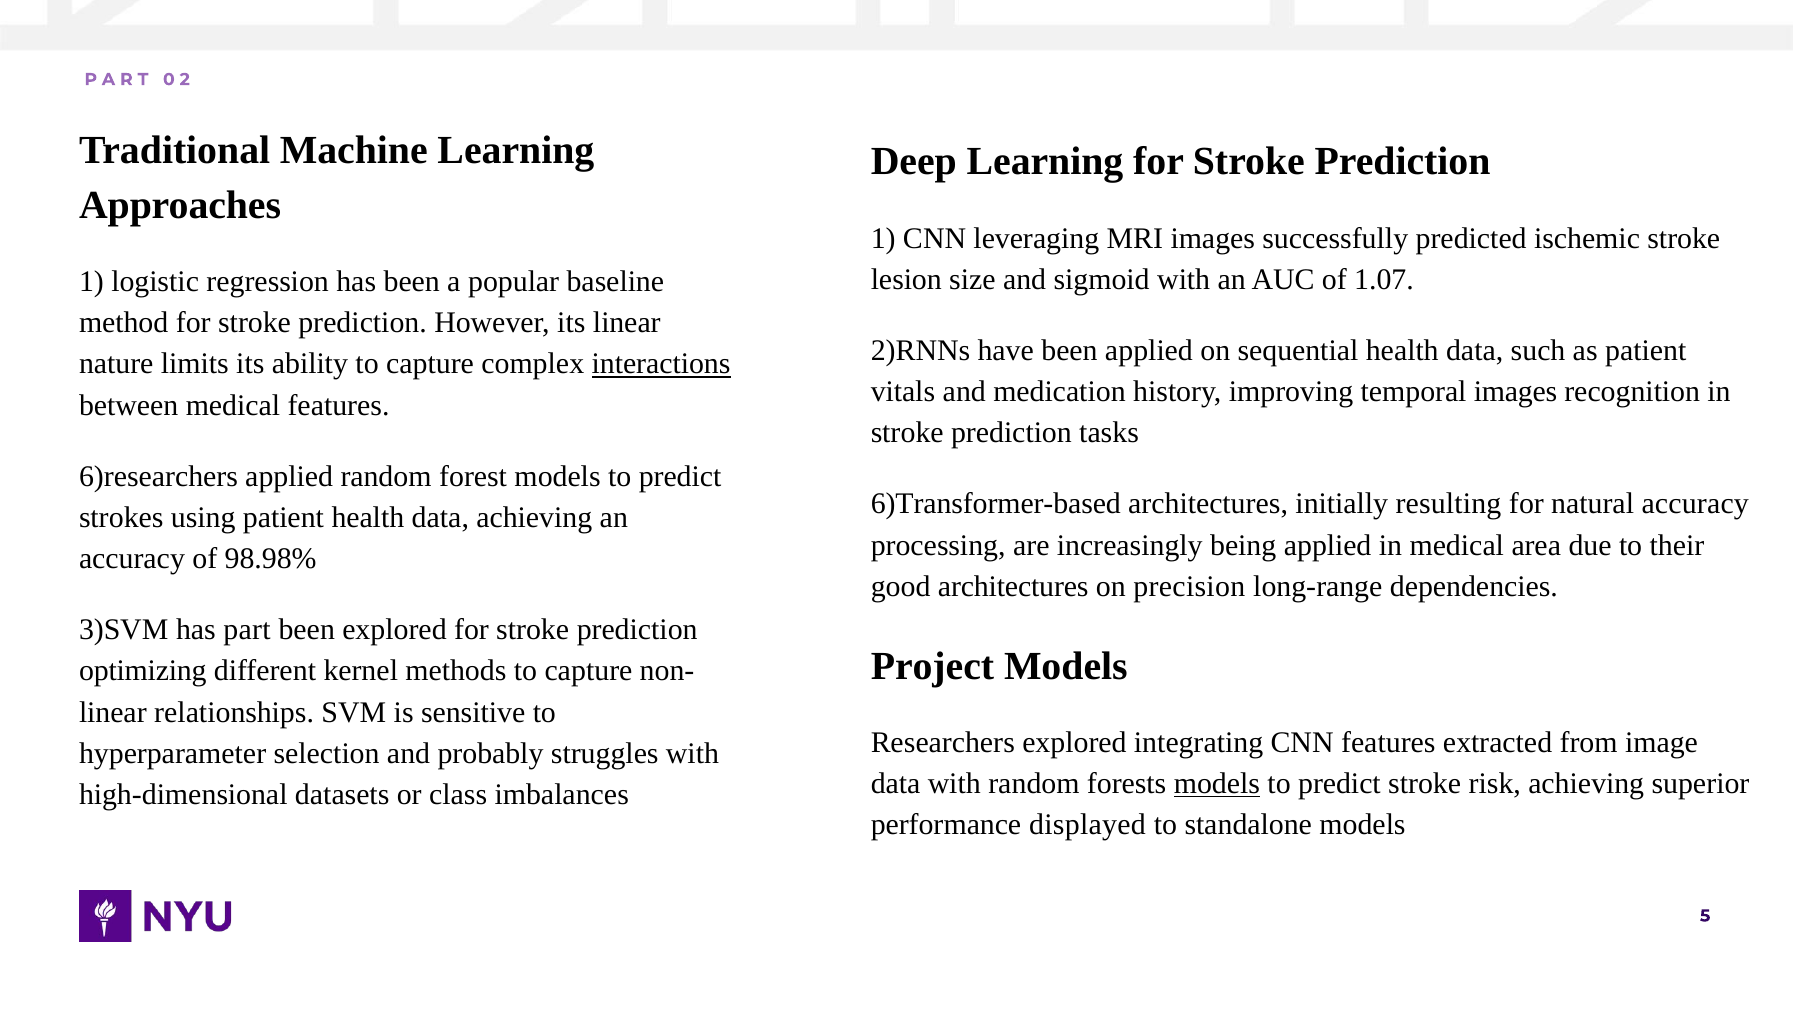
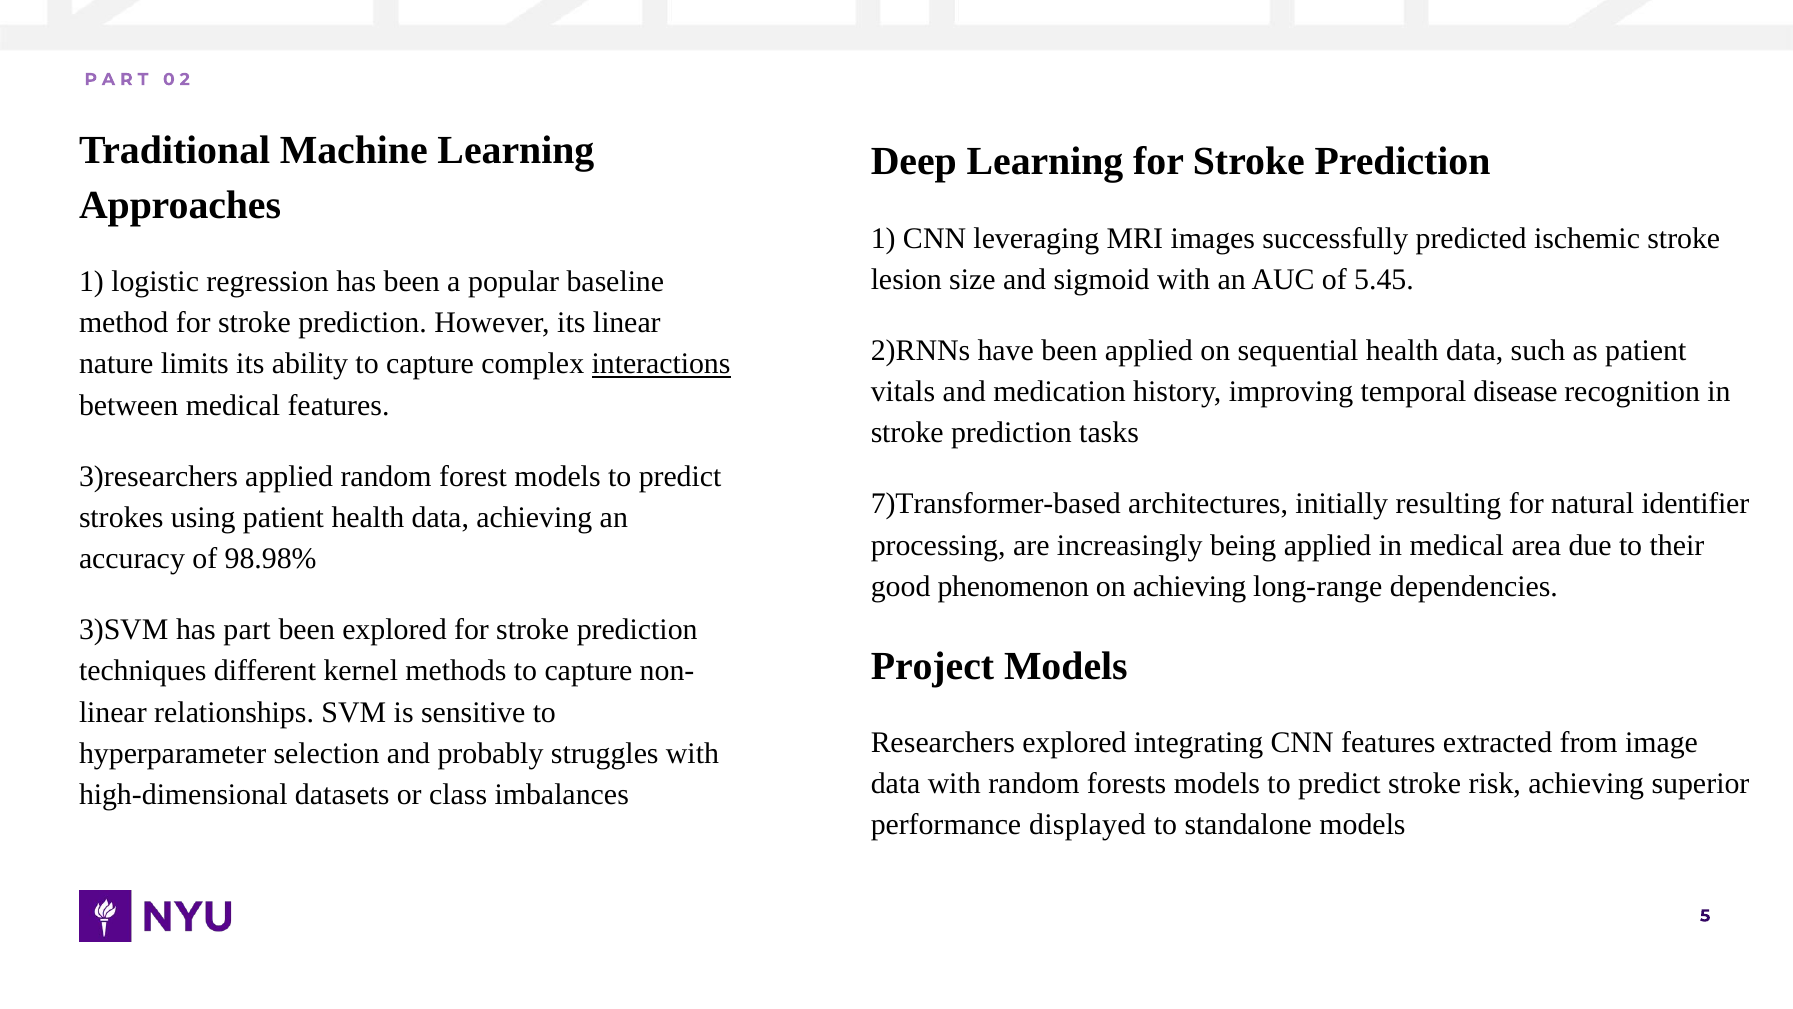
1.07: 1.07 -> 5.45 (1384, 279)
temporal images: images -> disease (1516, 392)
6)researchers: 6)researchers -> 3)researchers (159, 476)
6)Transformer-based: 6)Transformer-based -> 7)Transformer-based (996, 504)
natural accuracy: accuracy -> identifier (1695, 504)
good architectures: architectures -> phenomenon (1013, 586)
on precision: precision -> achieving (1190, 586)
optimizing: optimizing -> techniques (143, 671)
models underline: present -> none (1217, 783)
